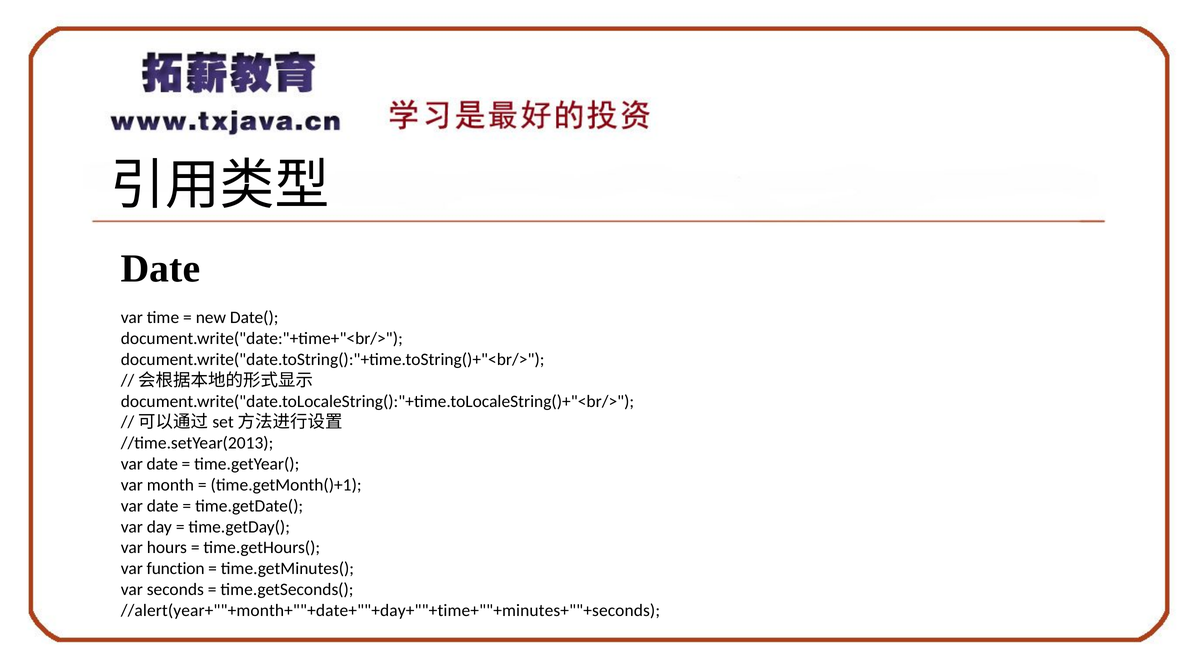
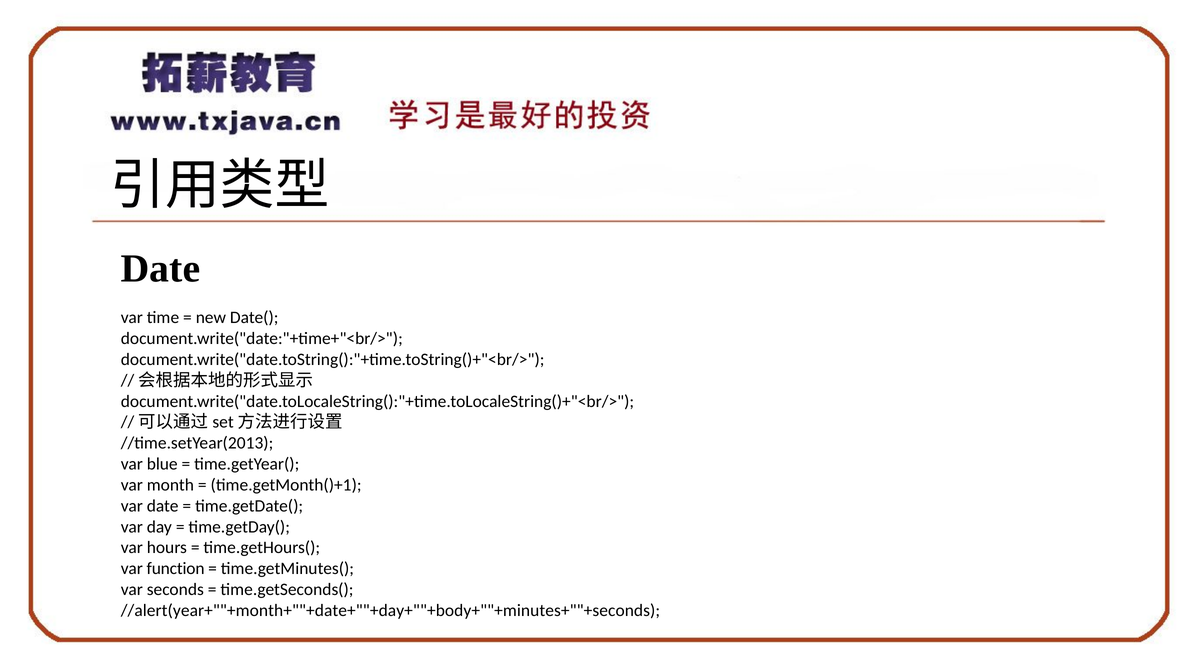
date: date -> blue (162, 464)
//alert(year+""+month+""+date+""+day+""+time+""+minutes+""+seconds: //alert(year+""+month+""+date+""+day+""+time+""+minutes+""+seconds -> //alert(year+""+month+""+date+""+day+""+body+""+minutes+""+seconds (390, 611)
